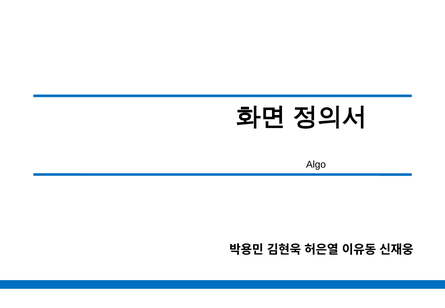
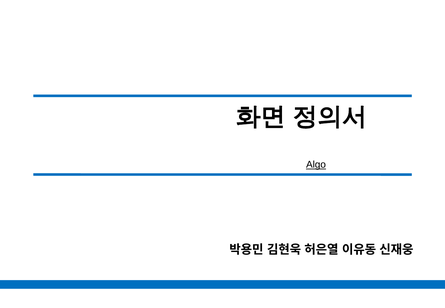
Algo underline: none -> present (316, 165)
